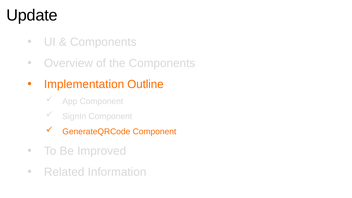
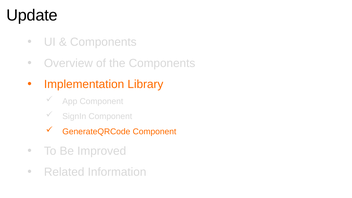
Outline: Outline -> Library (145, 84)
